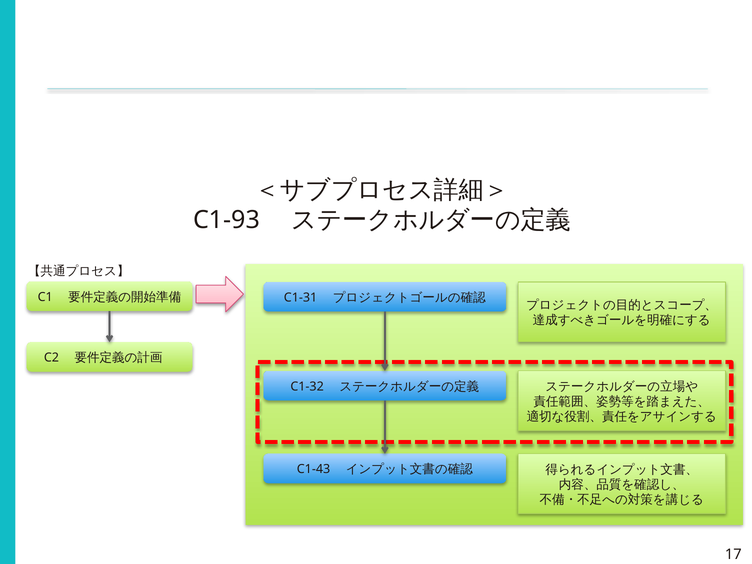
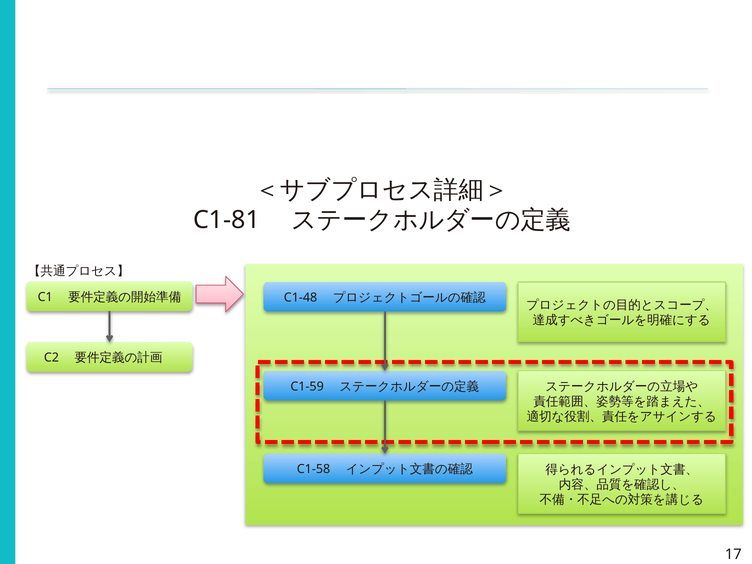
C1-93: C1-93 -> C1-81 (226, 220)
C1-31: C1-31 -> C1-48 (301, 298)
C1-32: C1-32 -> C1-59 (307, 386)
C1-43: C1-43 -> C1-58 (314, 469)
